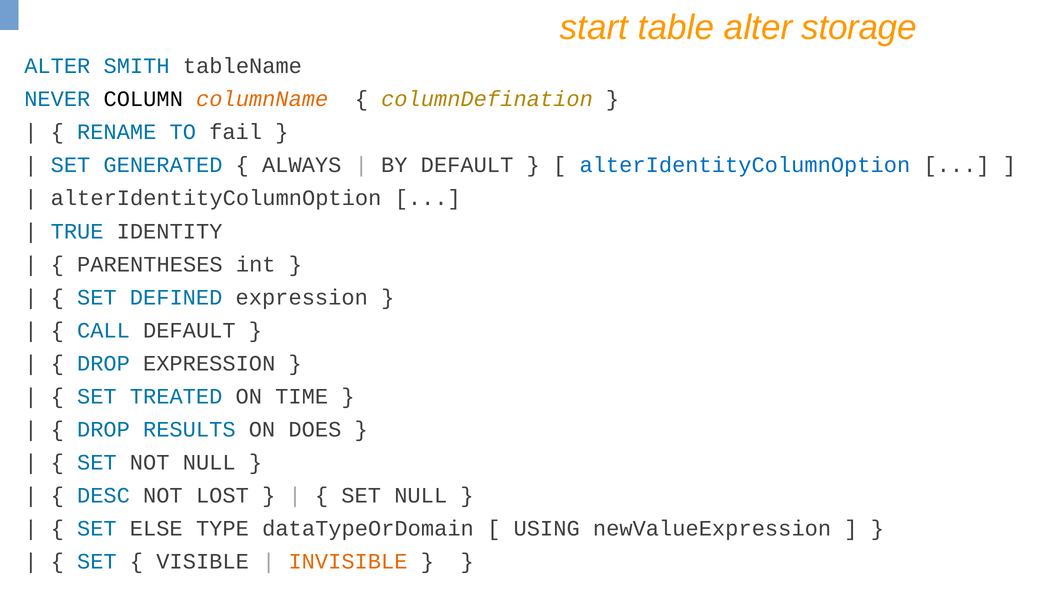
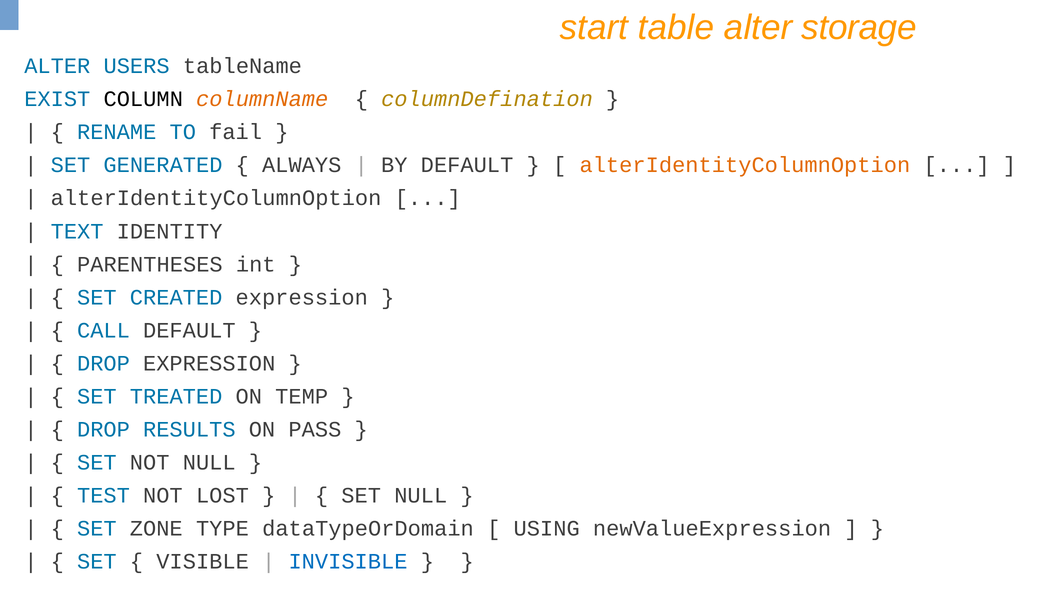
SMITH: SMITH -> USERS (137, 66)
NEVER: NEVER -> EXIST (57, 99)
alterIdentityColumnOption colour: blue -> orange (745, 165)
TRUE: TRUE -> TEXT (77, 231)
DEFINED: DEFINED -> CREATED (176, 297)
TIME: TIME -> TEMP (302, 396)
DOES: DOES -> PASS (315, 429)
DESC: DESC -> TEST (103, 495)
ELSE: ELSE -> ZONE (156, 528)
INVISIBLE colour: orange -> blue (348, 561)
